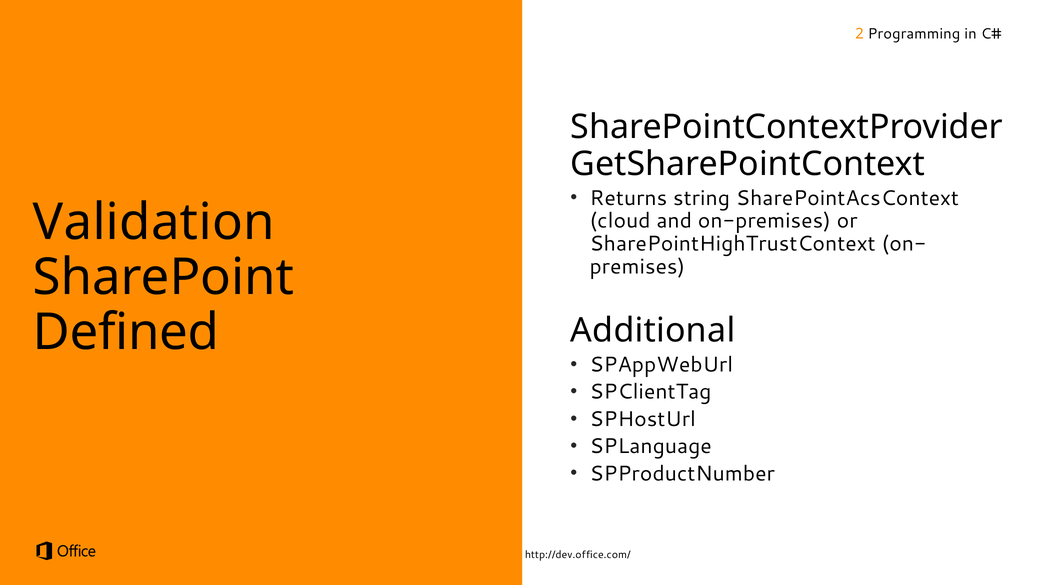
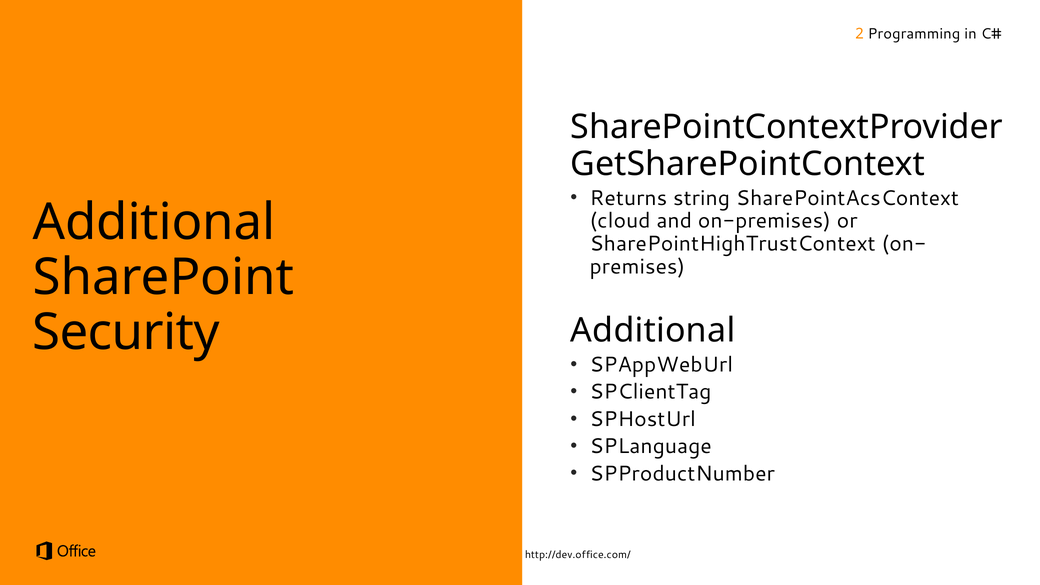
Validation: Validation -> Additional (154, 222)
Defined: Defined -> Security (126, 332)
